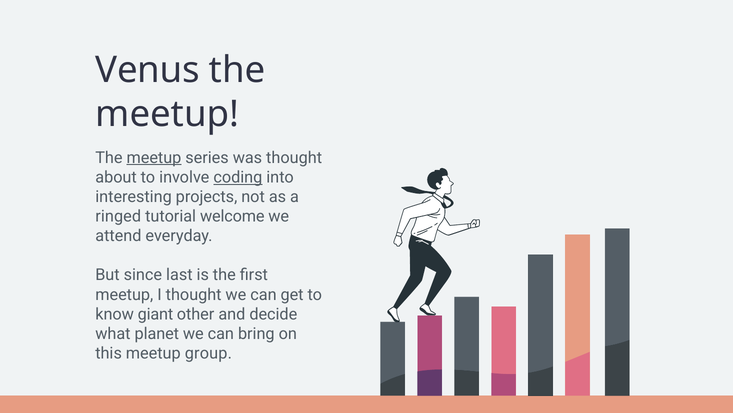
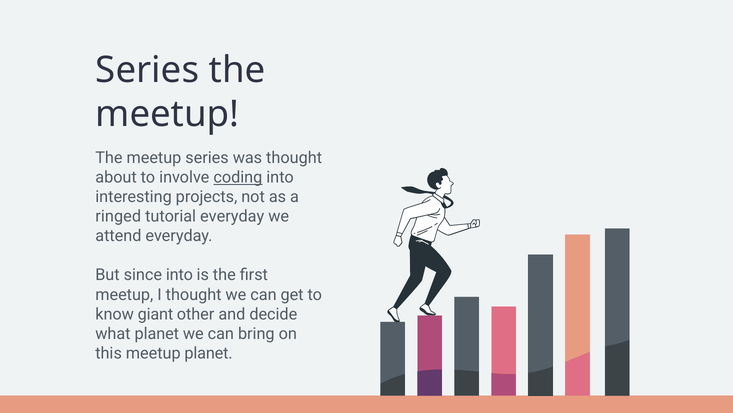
Venus: Venus -> Series (147, 70)
meetup underline: present -> none (154, 157)
tutorial welcome: welcome -> everyday (232, 216)
since last: last -> into (179, 275)
meetup group: group -> planet (209, 353)
